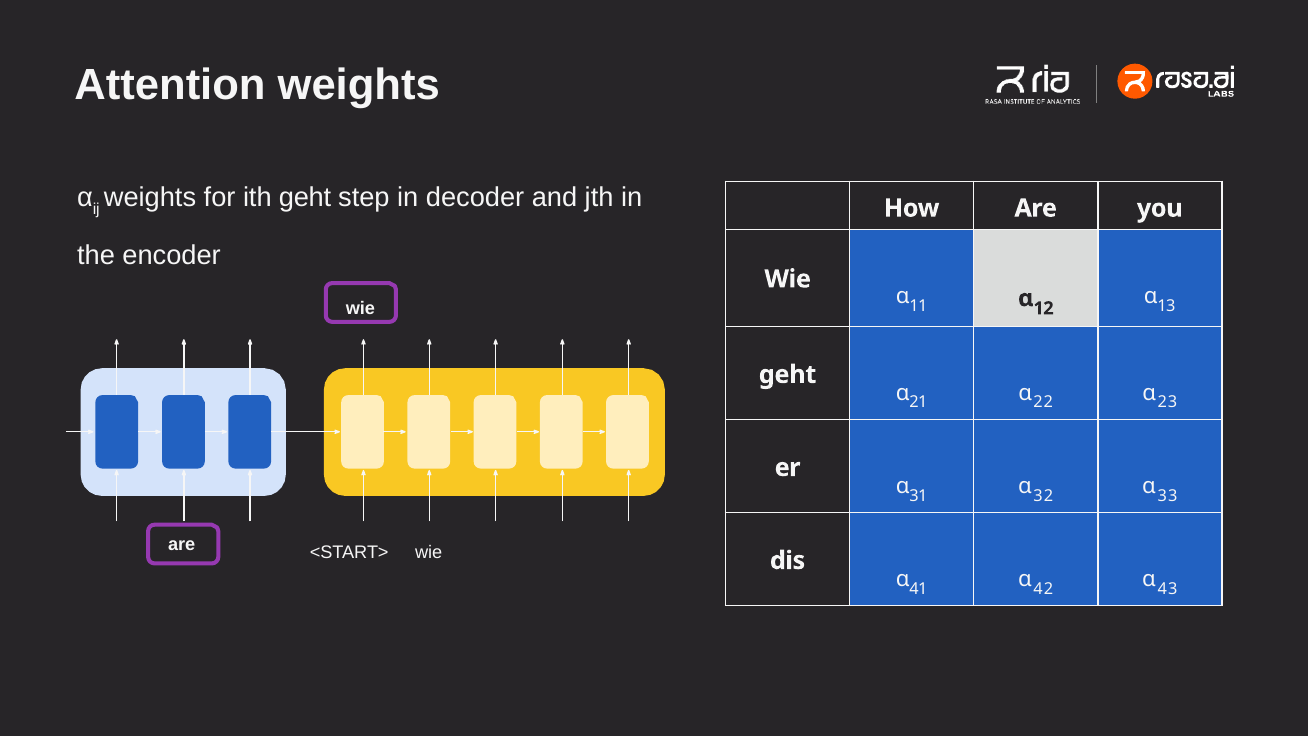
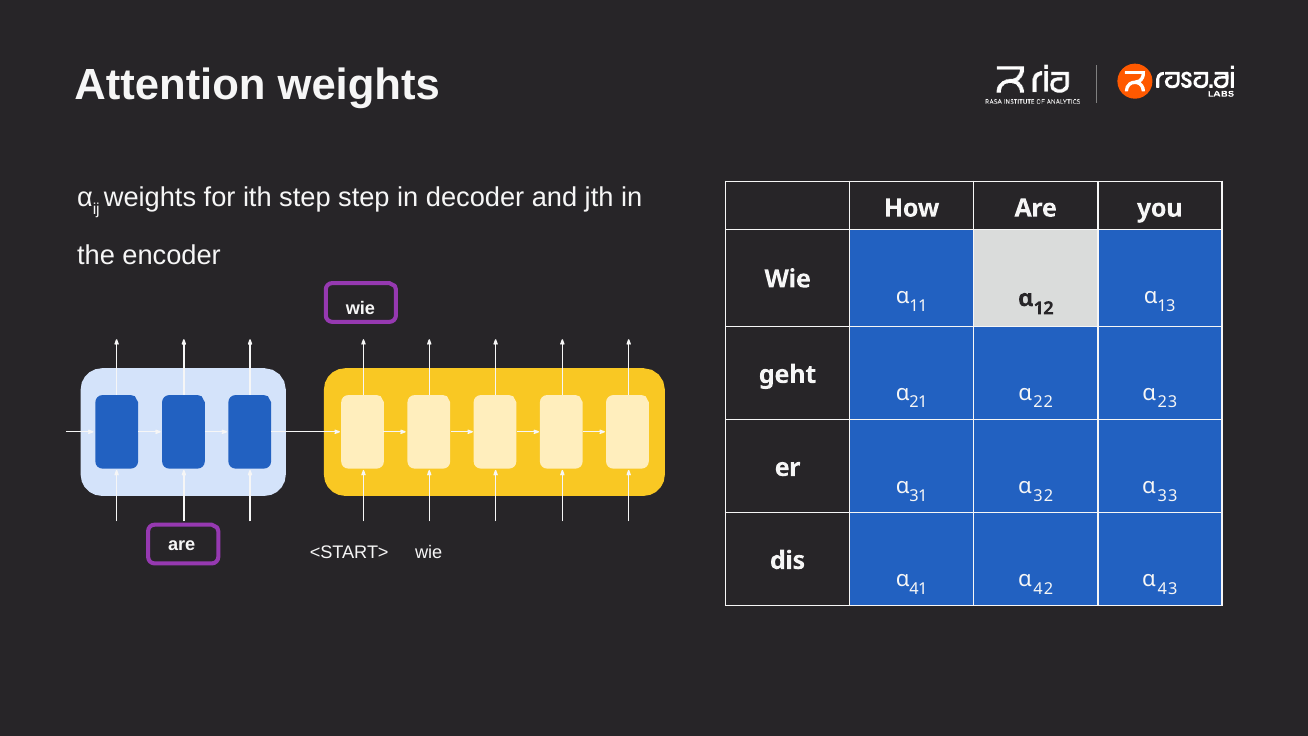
ith geht: geht -> step (305, 197)
